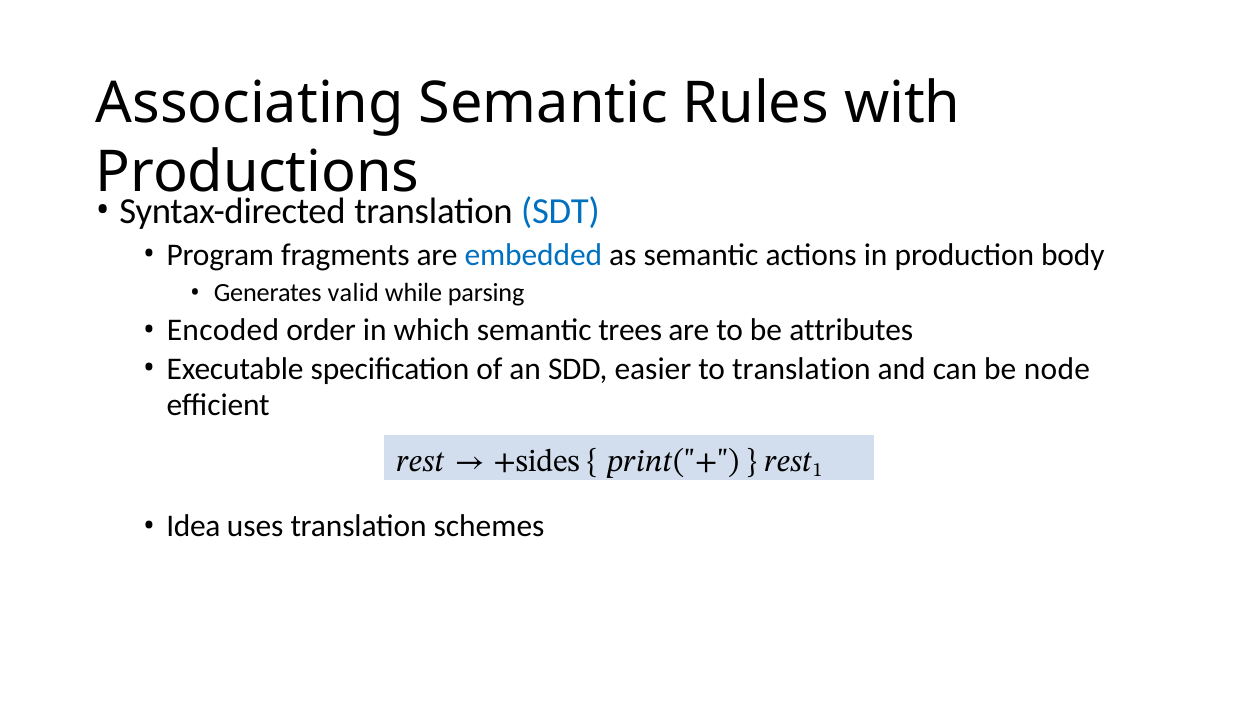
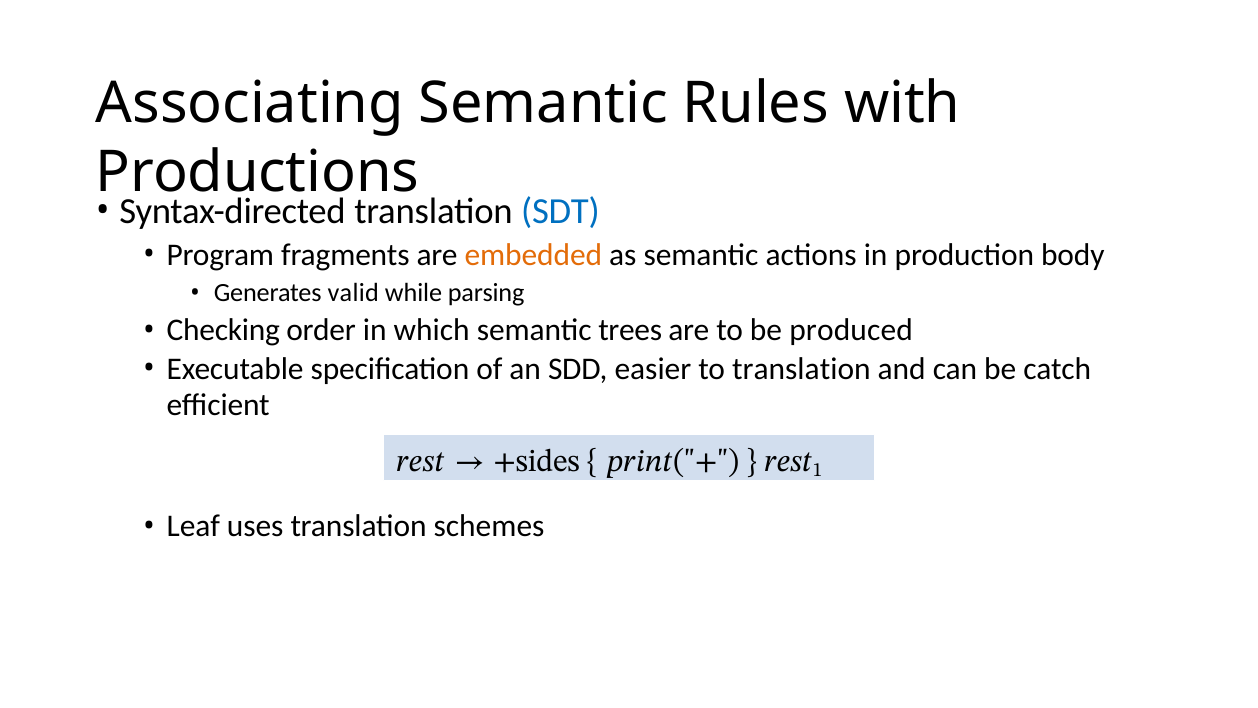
embedded colour: blue -> orange (533, 255)
Encoded: Encoded -> Checking (223, 330)
attributes: attributes -> produced (851, 330)
node: node -> catch (1057, 369)
Idea: Idea -> Leaf (193, 526)
